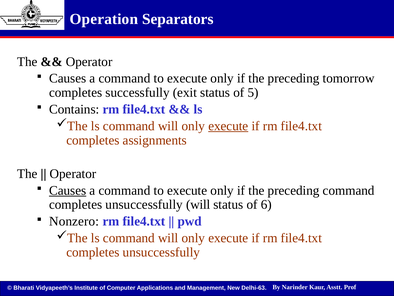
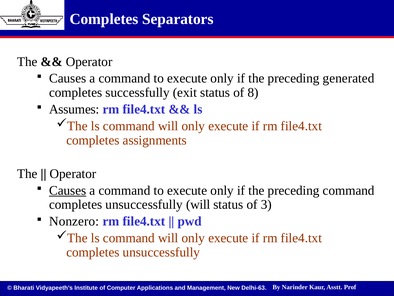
Operation: Operation -> Completes (104, 19)
tomorrow: tomorrow -> generated (349, 78)
5: 5 -> 8 (253, 92)
Contains: Contains -> Assumes (74, 109)
execute underline: present -> none (228, 126)
6: 6 -> 3 (266, 204)
